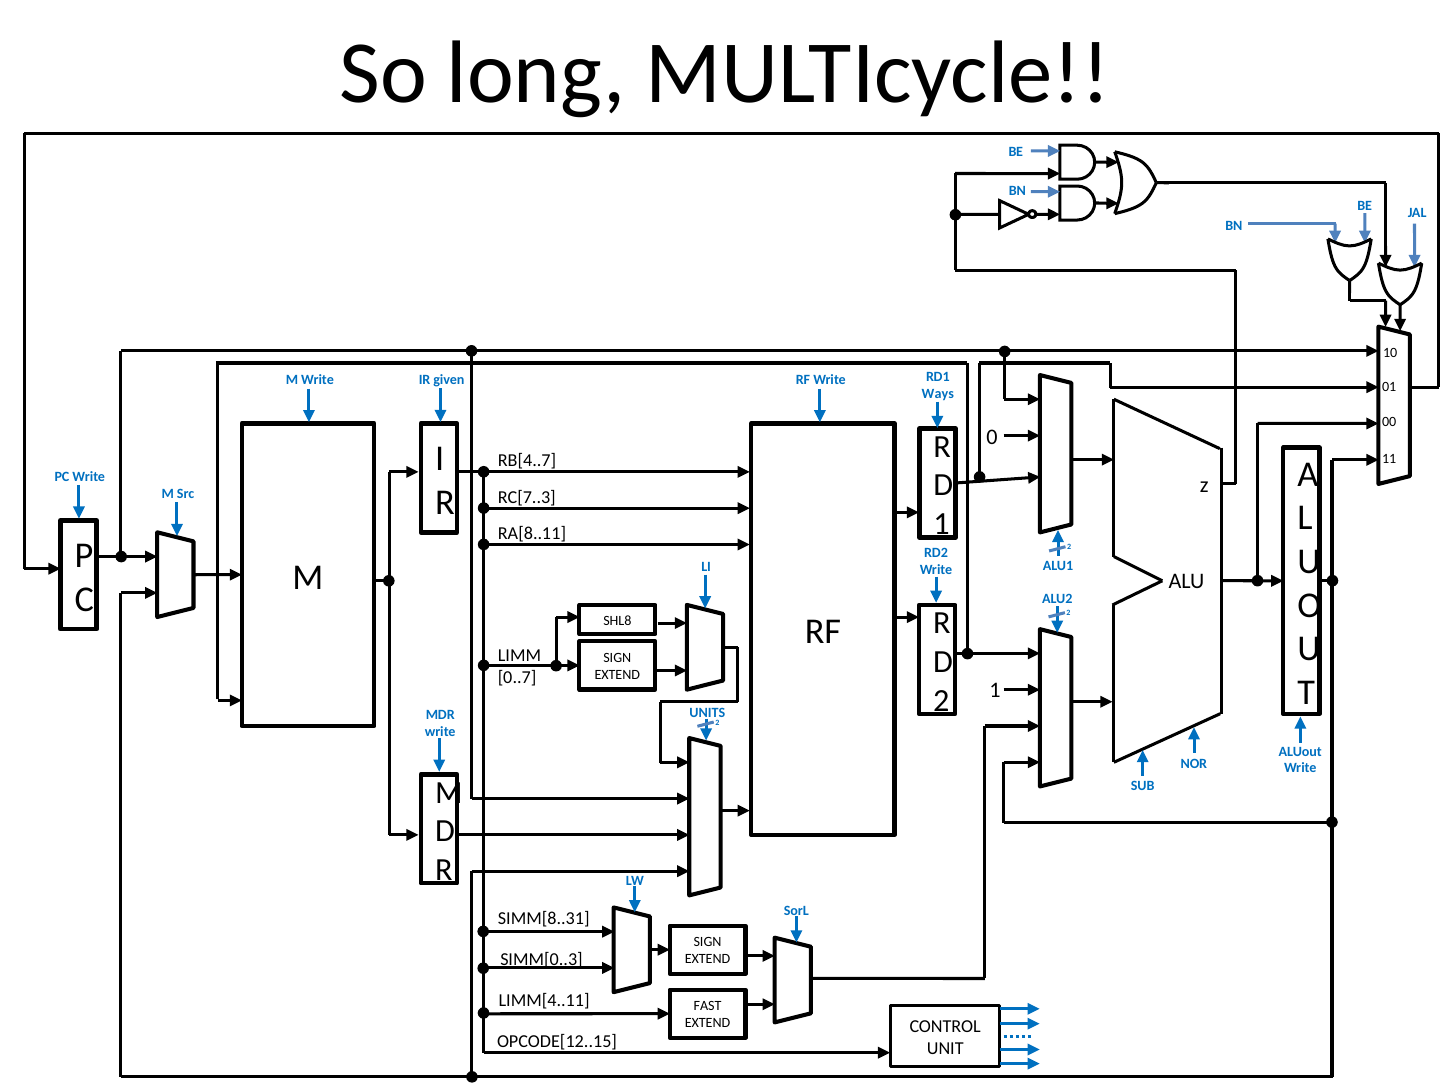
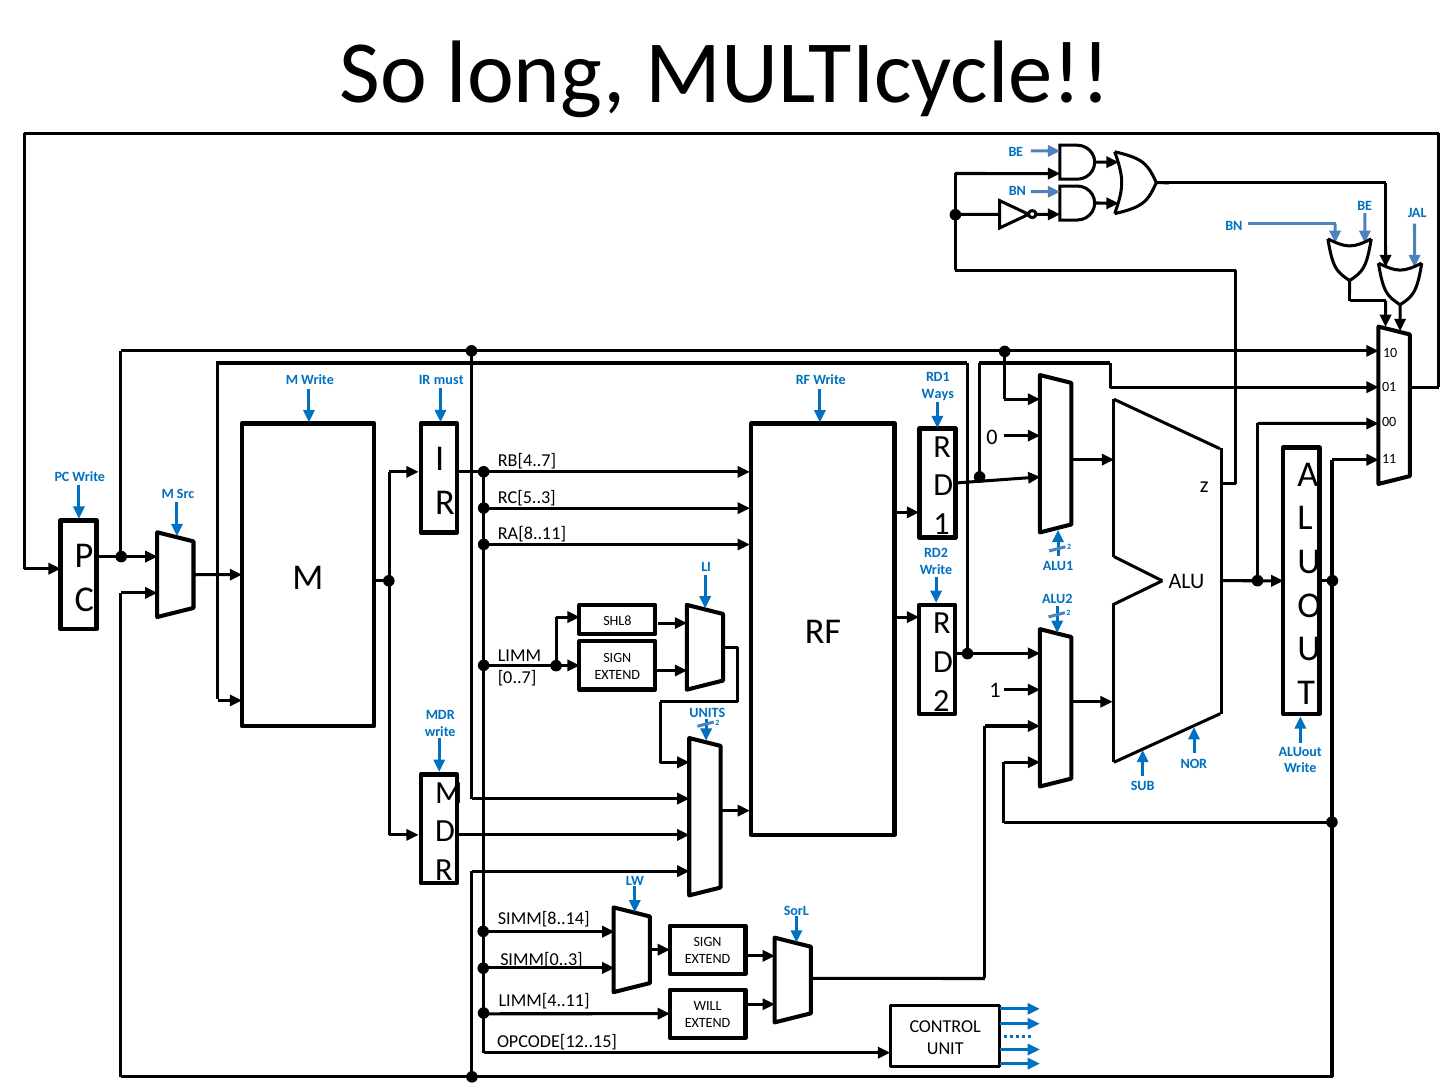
given: given -> must (449, 380)
RC[7..3: RC[7..3 -> RC[5..3 (527, 497)
SIMM[8..31: SIMM[8..31 -> SIMM[8..14 (544, 918)
FAST: FAST -> WILL (708, 1006)
